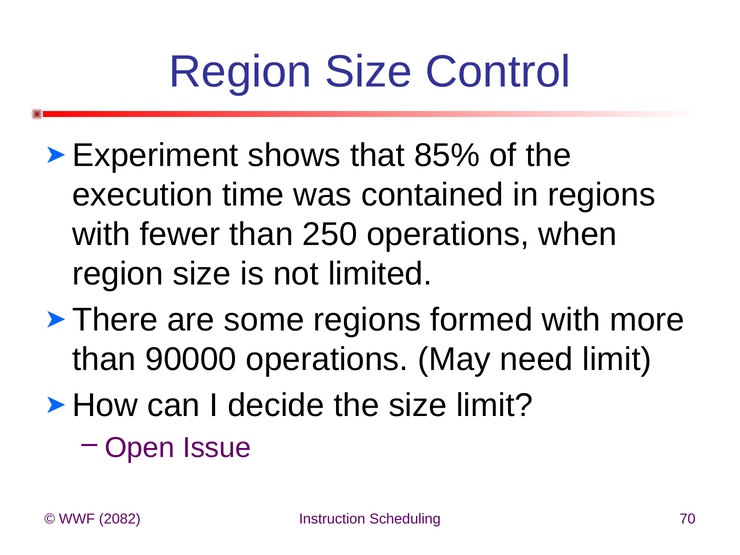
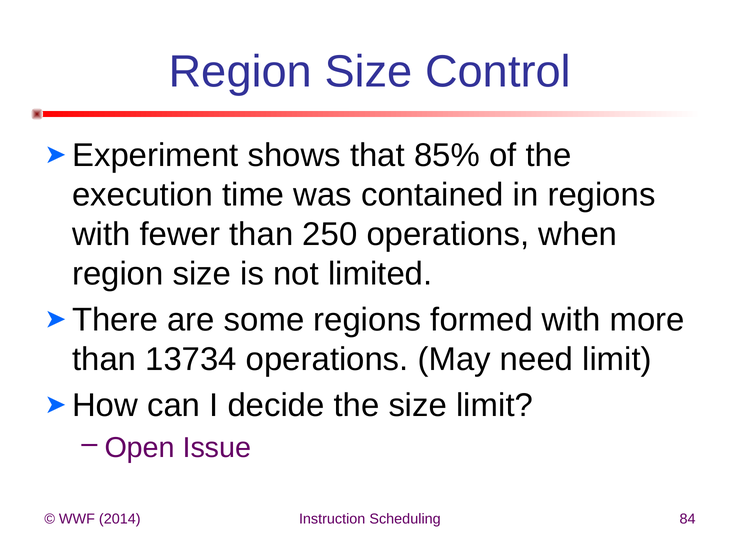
90000: 90000 -> 13734 (191, 359)
2082: 2082 -> 2014 (120, 519)
70: 70 -> 84 (688, 519)
